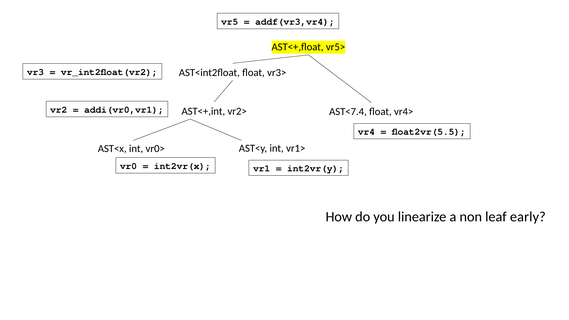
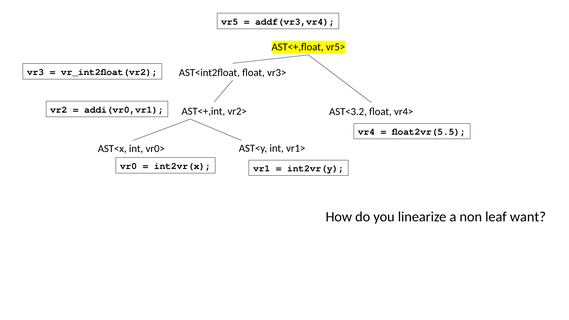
AST<7.4: AST<7.4 -> AST<3.2 (348, 112)
early: early -> want (528, 217)
